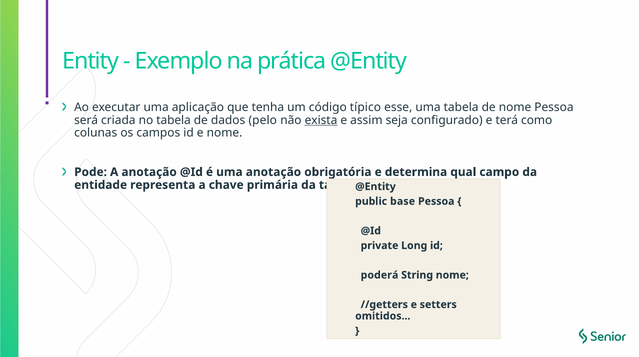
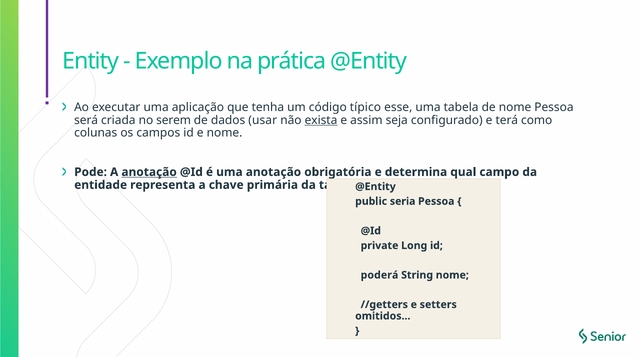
no tabela: tabela -> serem (174, 120)
pelo: pelo -> usar (263, 120)
anotação underline: none -> present (149, 172)
base: base -> seria (403, 201)
